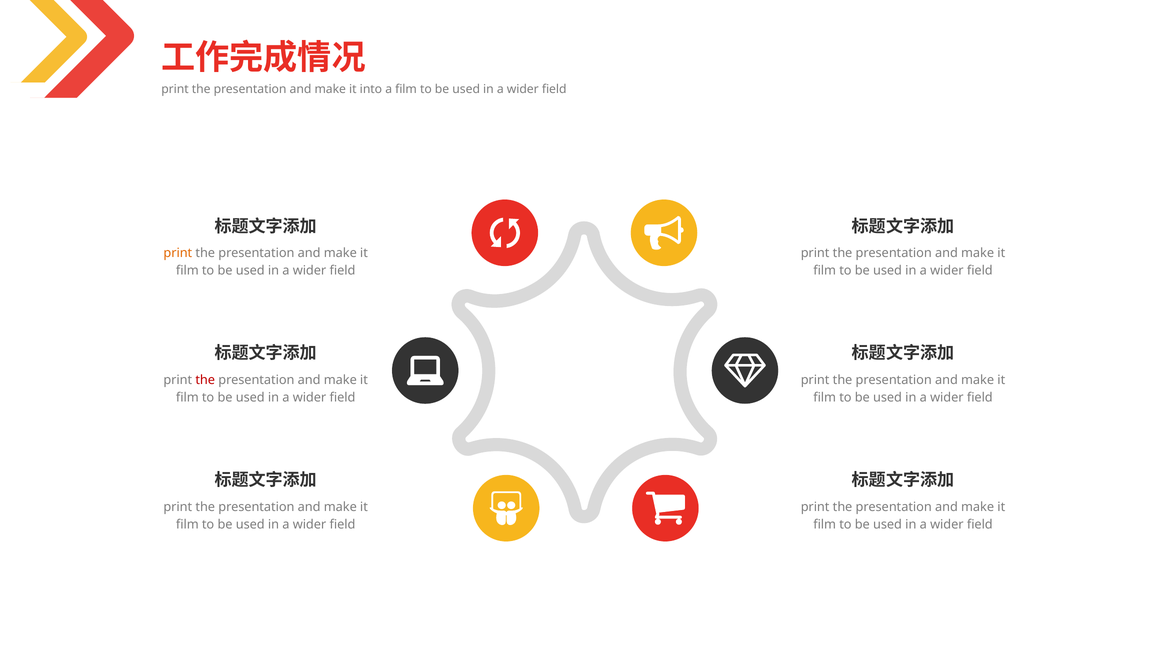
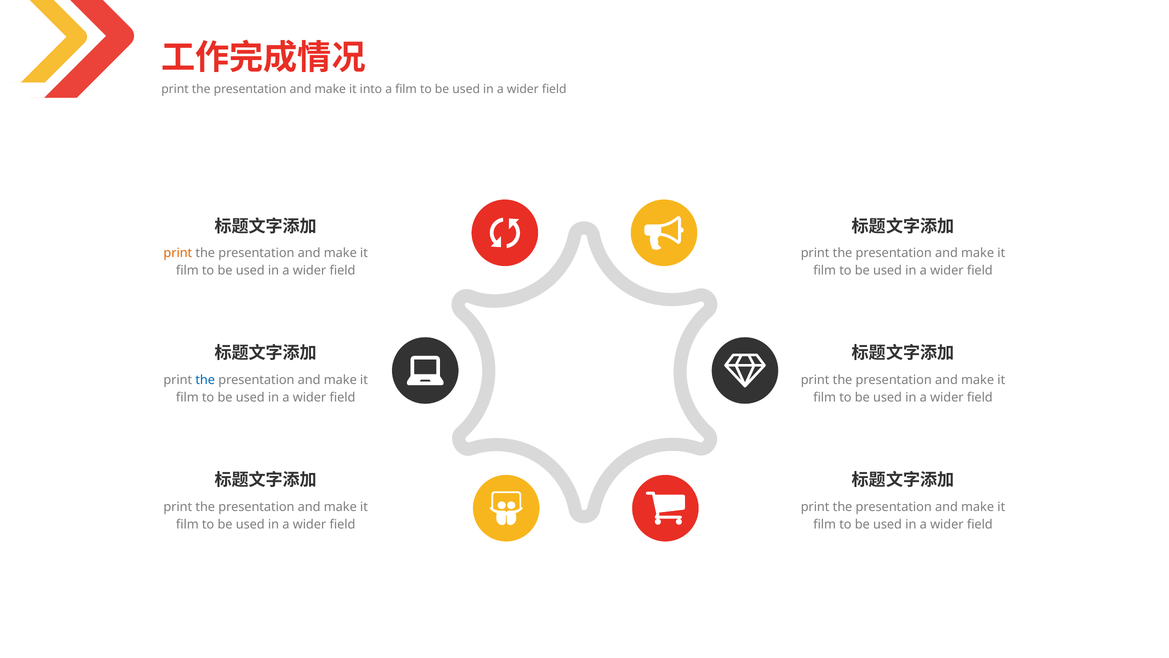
the colour: red -> blue (205, 380)
